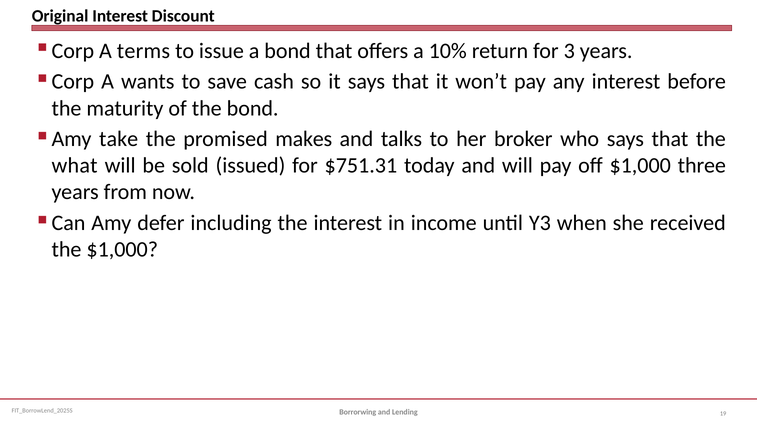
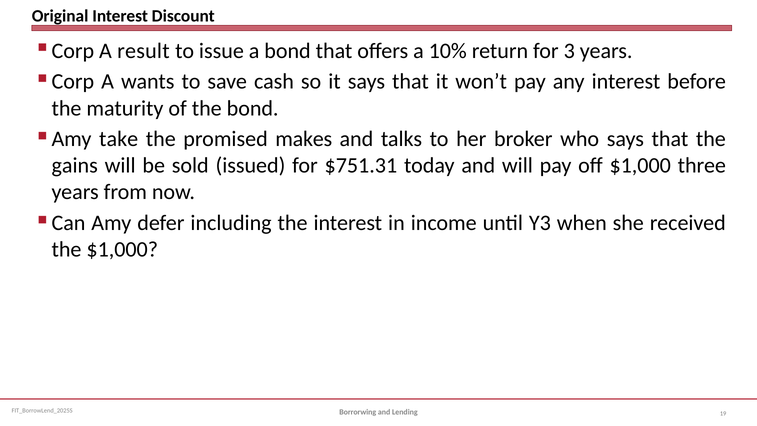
terms: terms -> result (143, 51)
what: what -> gains (75, 166)
